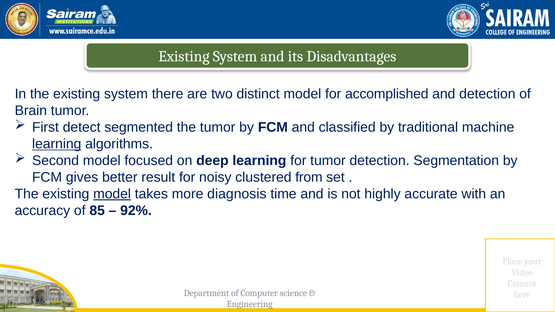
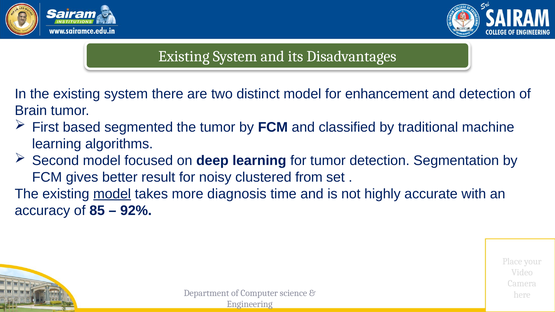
accomplished: accomplished -> enhancement (387, 94)
detect: detect -> based (82, 127)
learning underline: present -> none (57, 144)
